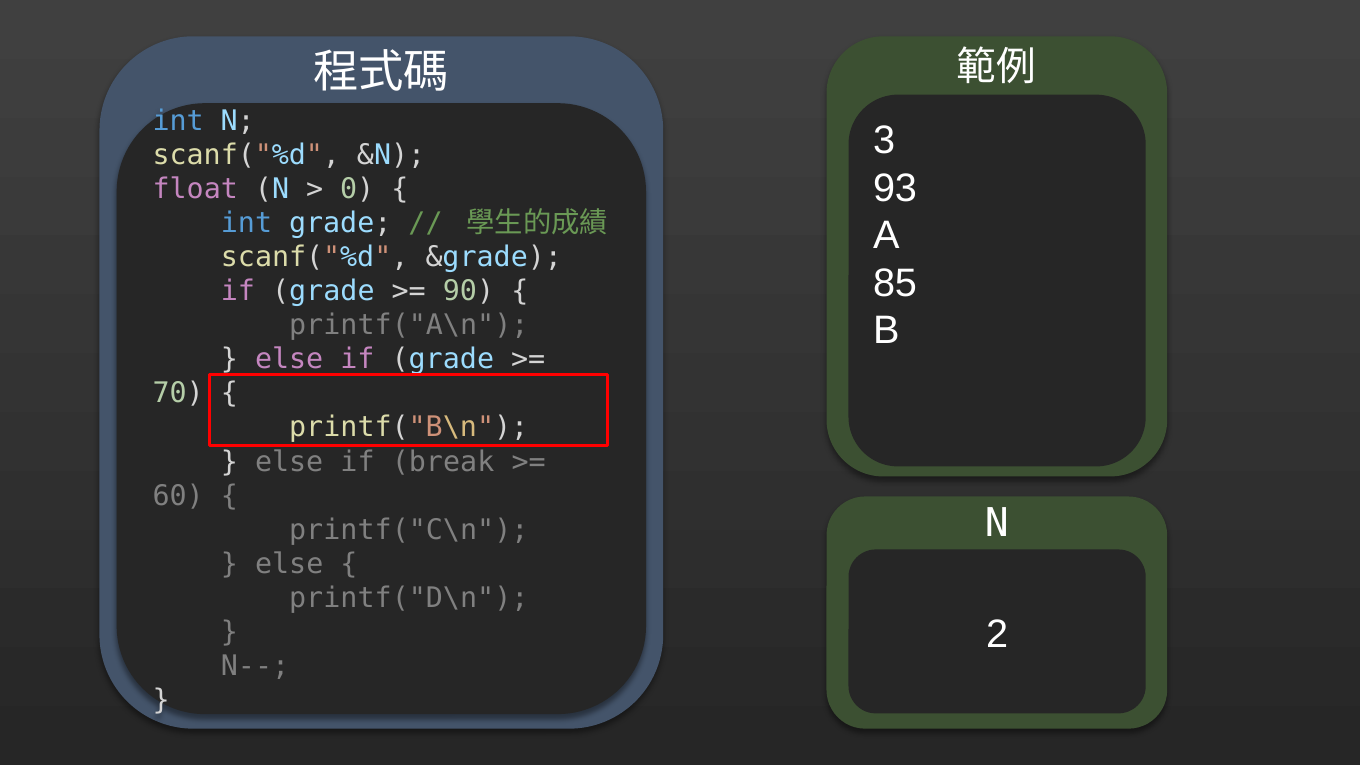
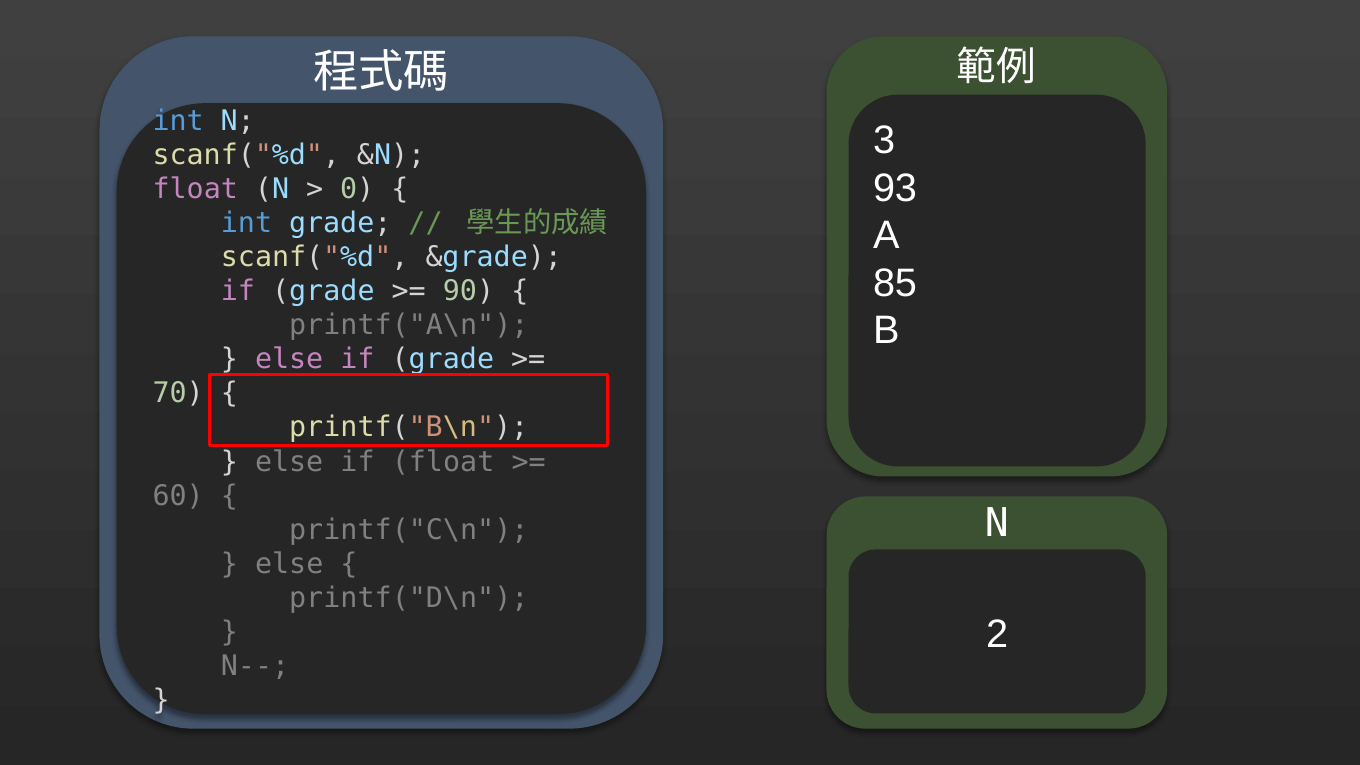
if break: break -> float (443, 462)
